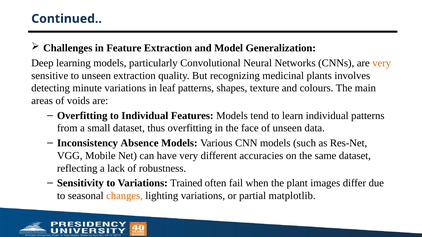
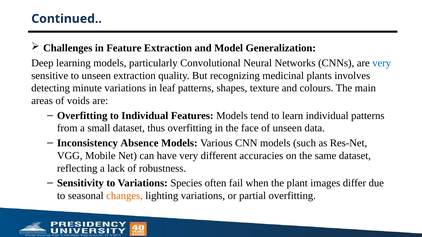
very colour: orange -> blue (382, 63)
Trained: Trained -> Species (186, 183)
partial matplotlib: matplotlib -> overfitting (292, 196)
